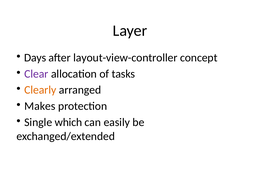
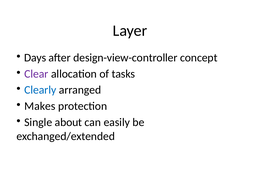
layout-view-controller: layout-view-controller -> design-view-controller (125, 58)
Clearly colour: orange -> blue (40, 90)
which: which -> about (68, 122)
